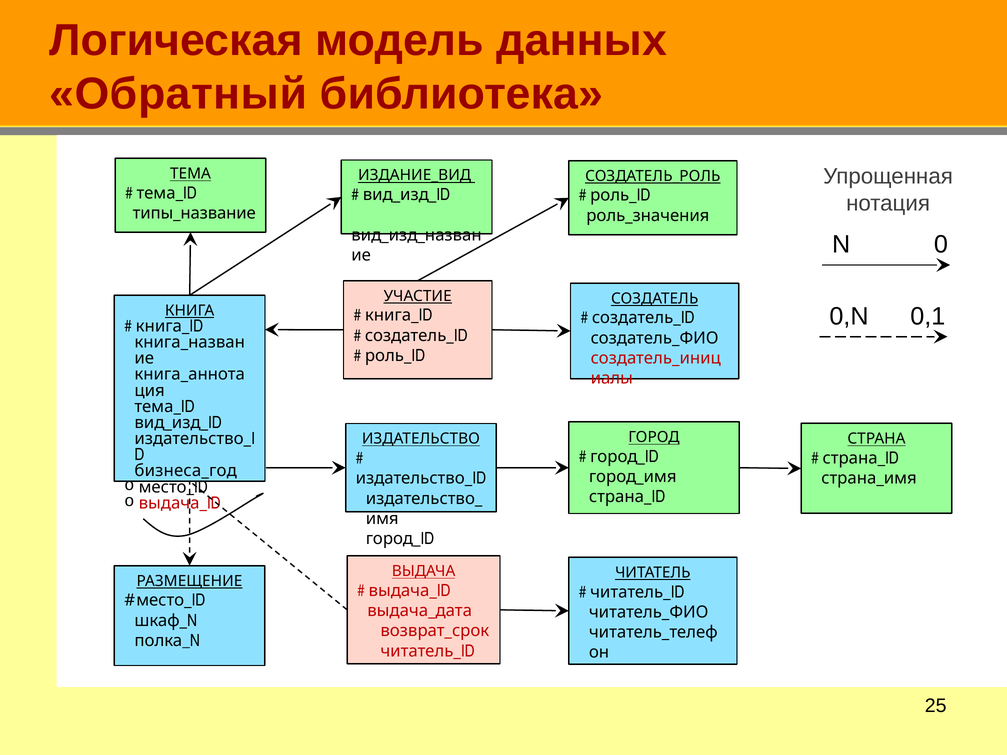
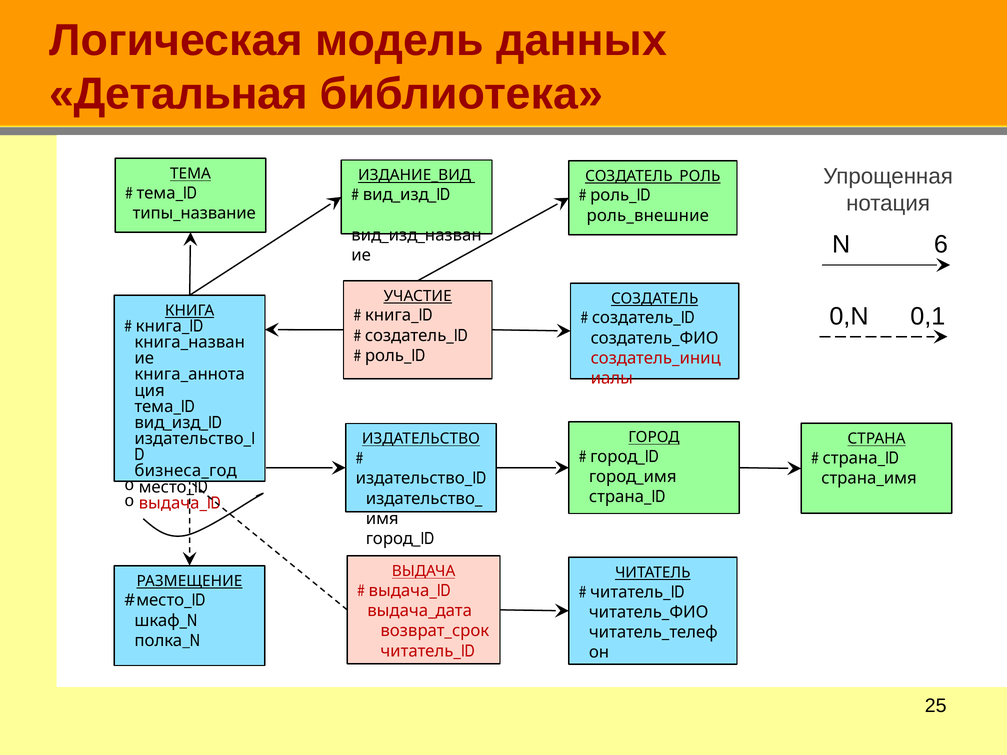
Обратный: Обратный -> Детальная (179, 94)
роль_значения: роль_значения -> роль_внешние (648, 216)
0: 0 -> 6 (941, 245)
